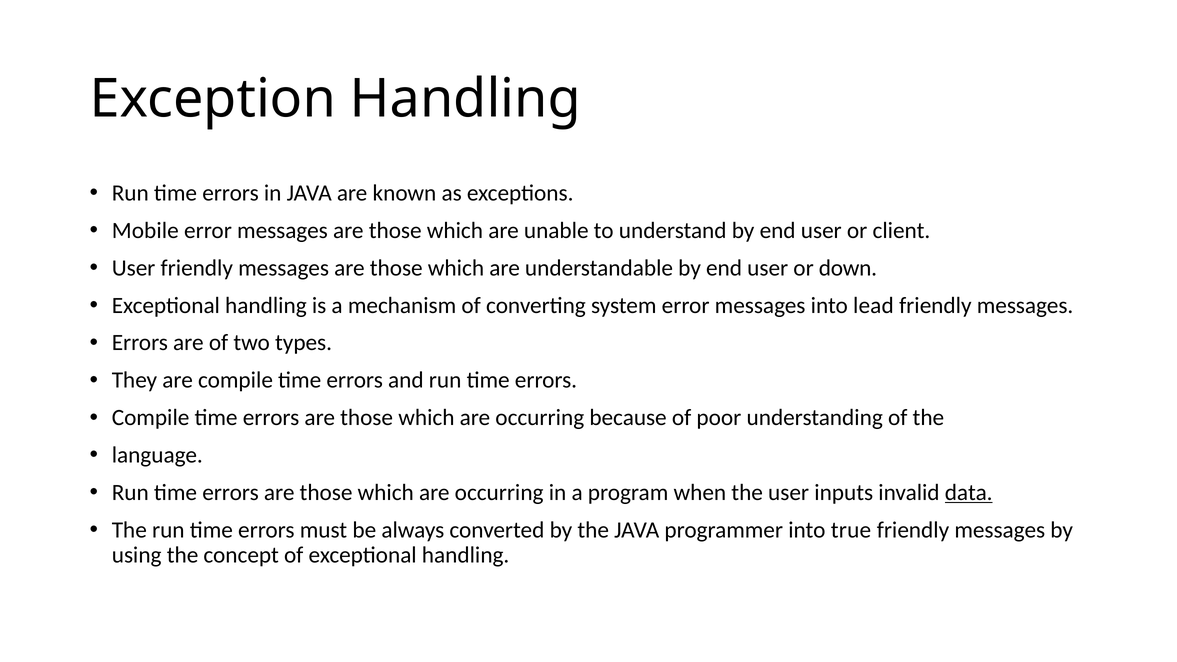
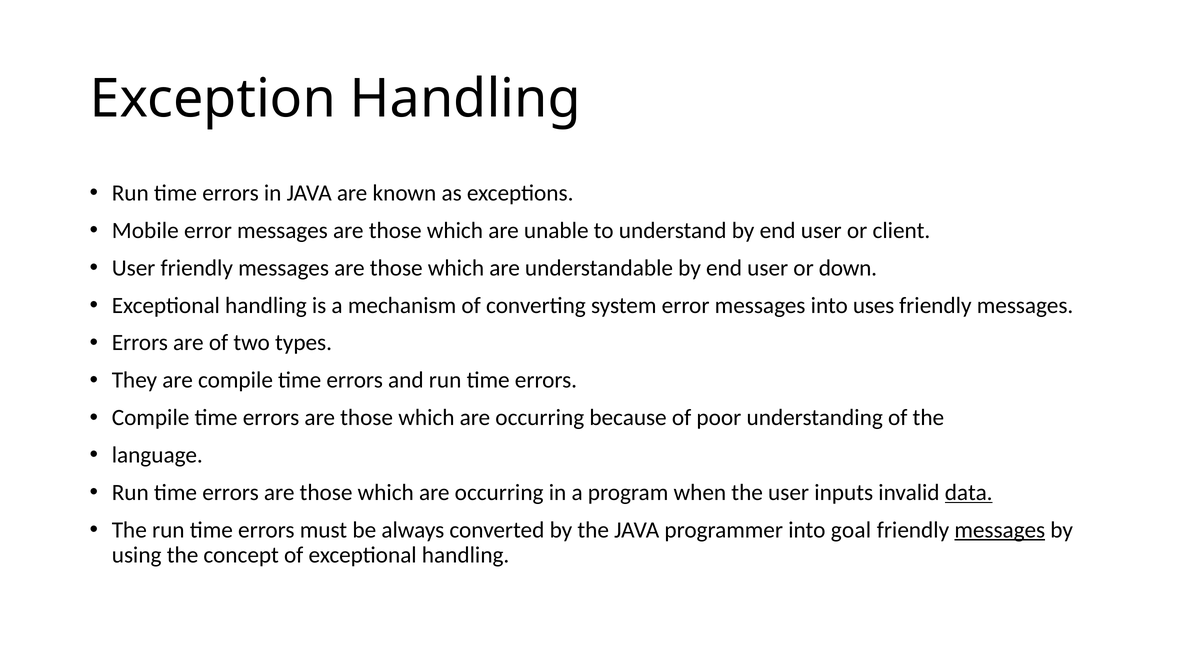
lead: lead -> uses (874, 305)
true: true -> goal (851, 530)
messages underline: none -> present (1000, 530)
